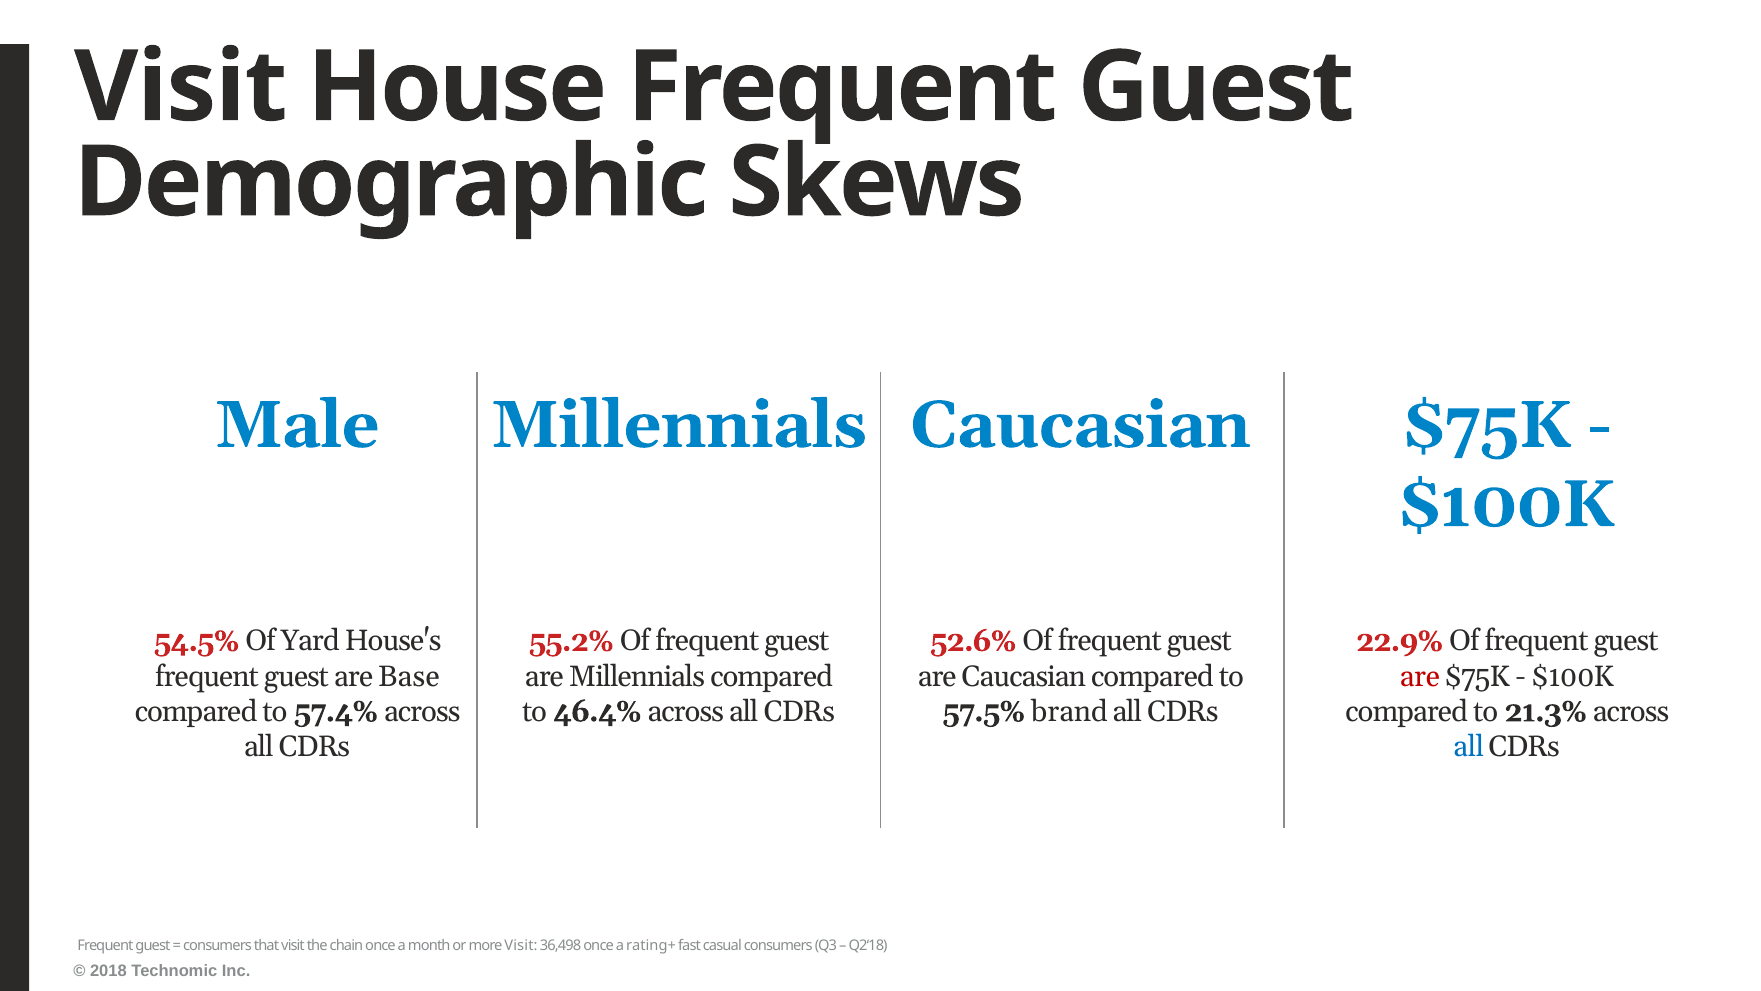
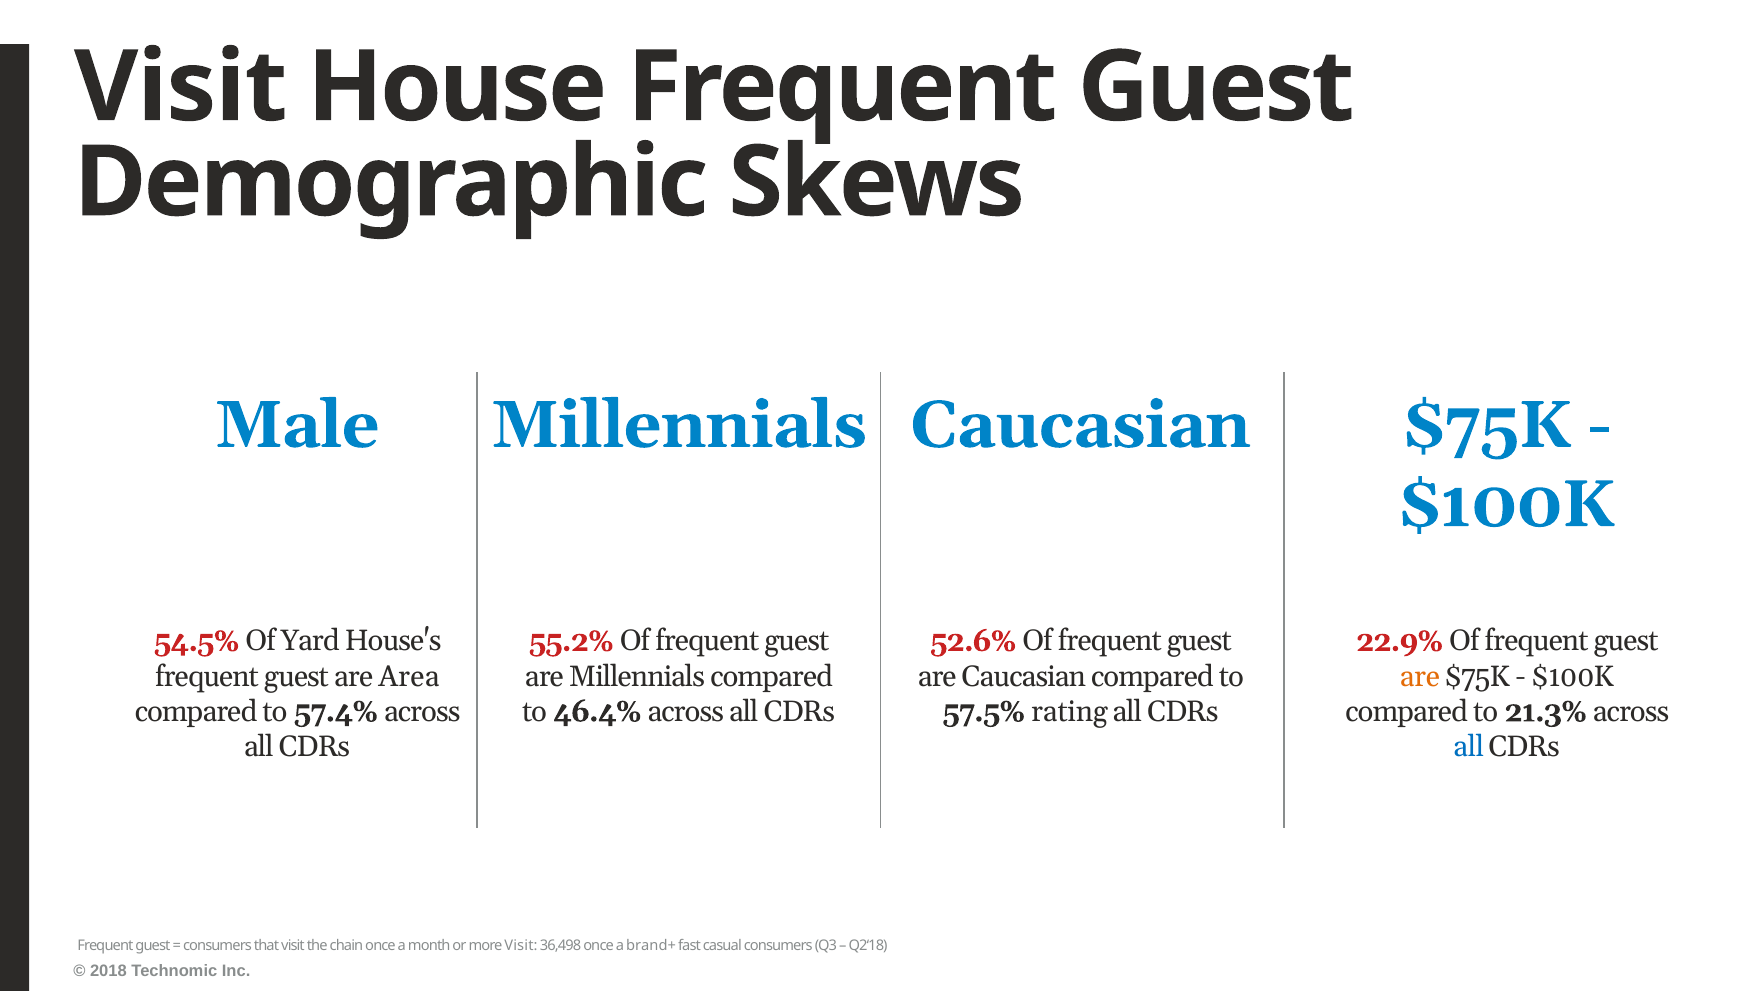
Base: Base -> Area (409, 676)
are colour: red -> orange (1420, 676)
brand: brand -> rating (1070, 711)
rating+: rating+ -> brand+ (651, 946)
